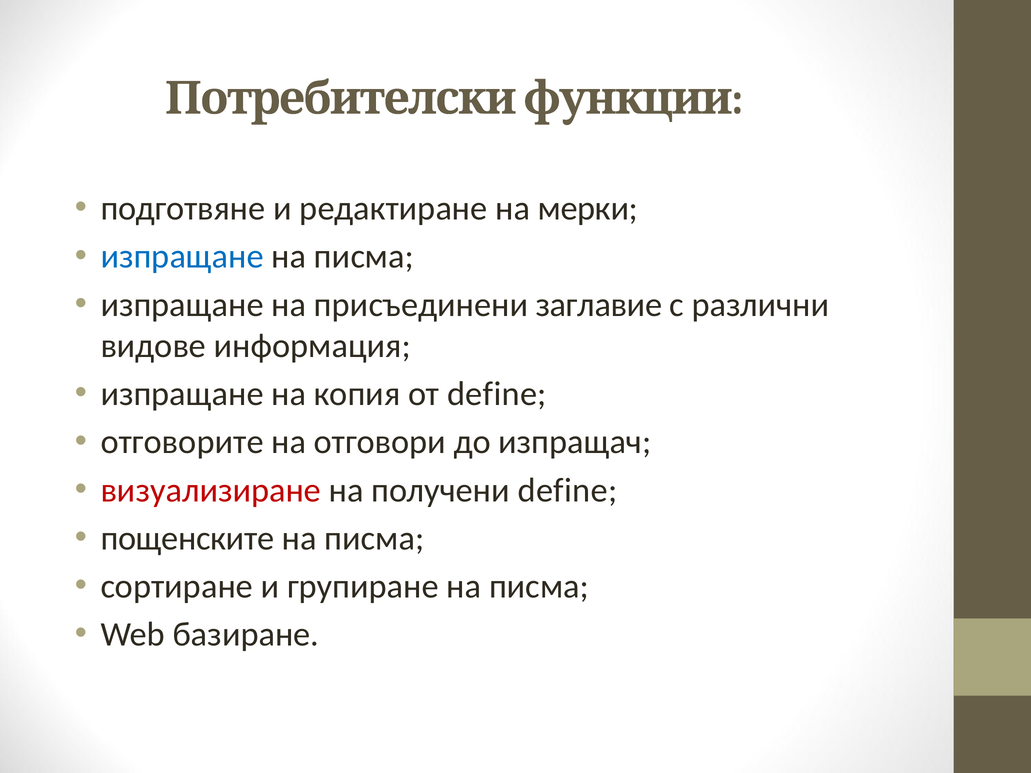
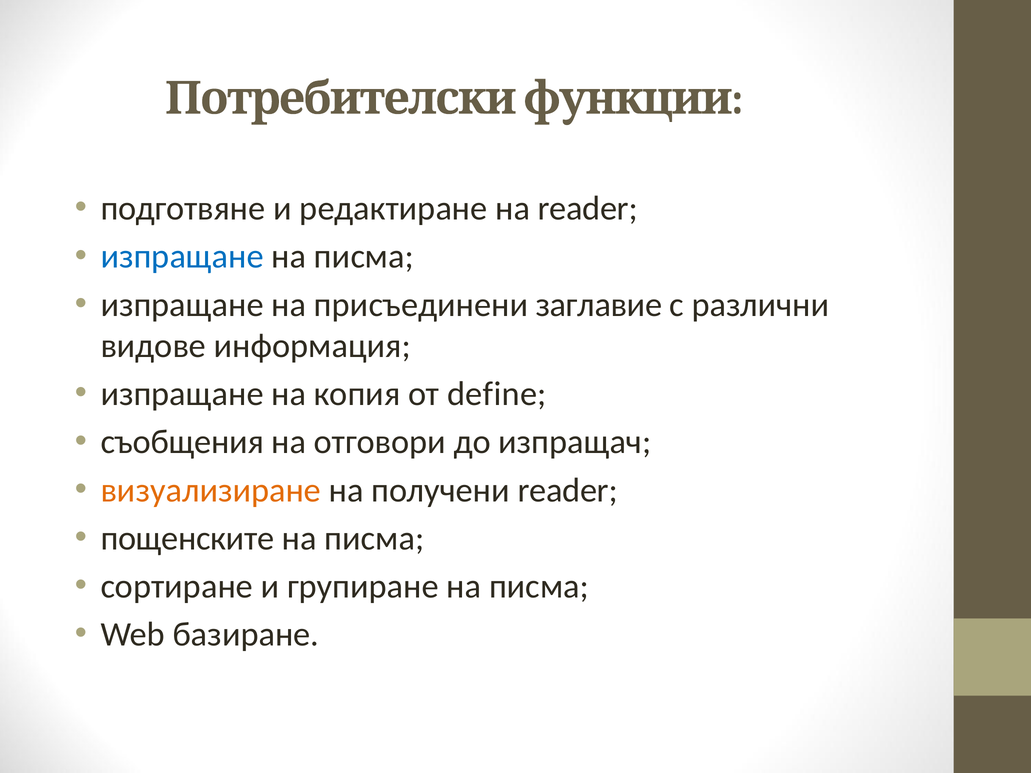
на мерки: мерки -> reader (588, 209)
отговорите: отговорите -> съобщения (182, 442)
визуализиране colour: red -> orange (211, 490)
получени define: define -> reader (568, 490)
